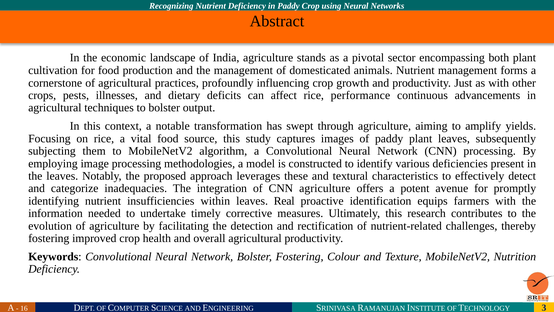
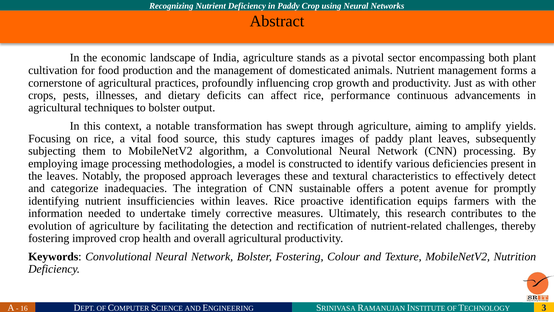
CNN agriculture: agriculture -> sustainable (325, 188)
leaves Real: Real -> Rice (284, 201)
